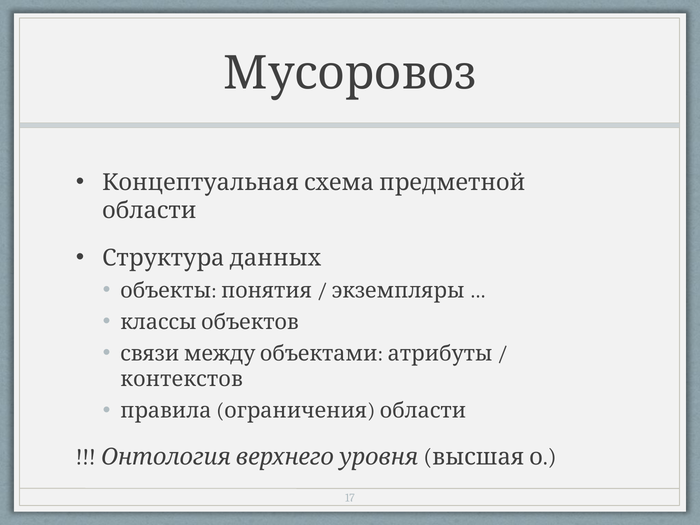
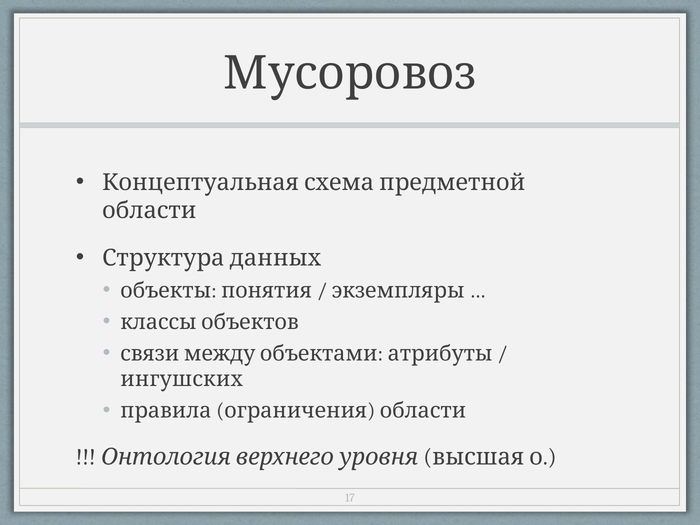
контекстов: контекстов -> ингушских (182, 379)
